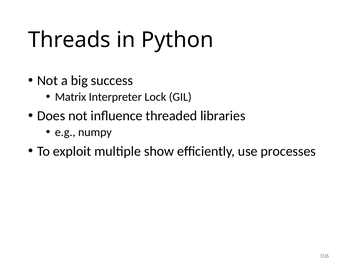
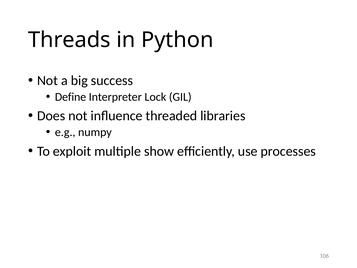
Matrix: Matrix -> Define (71, 97)
